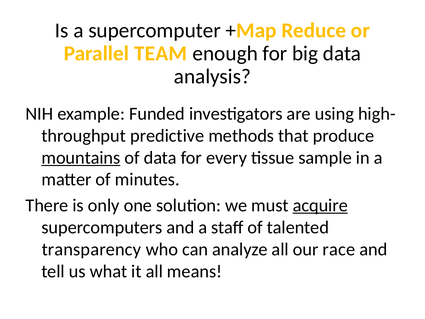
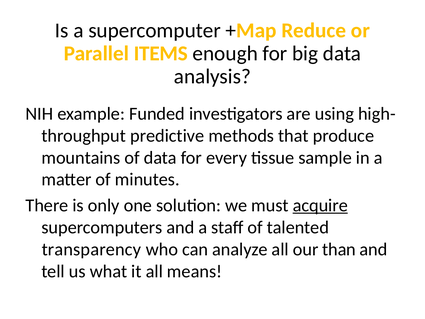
TEAM: TEAM -> ITEMS (161, 53)
mountains underline: present -> none (81, 158)
race: race -> than (339, 249)
